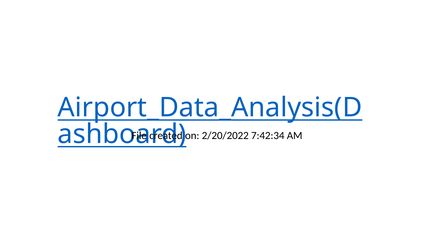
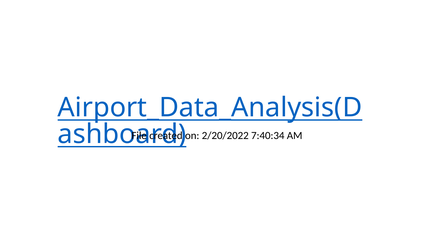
7:42:34: 7:42:34 -> 7:40:34 (268, 136)
